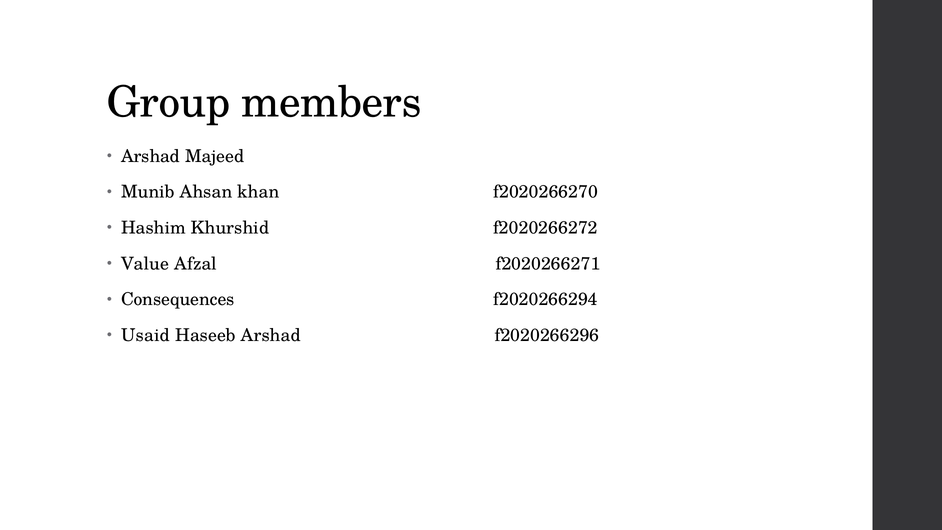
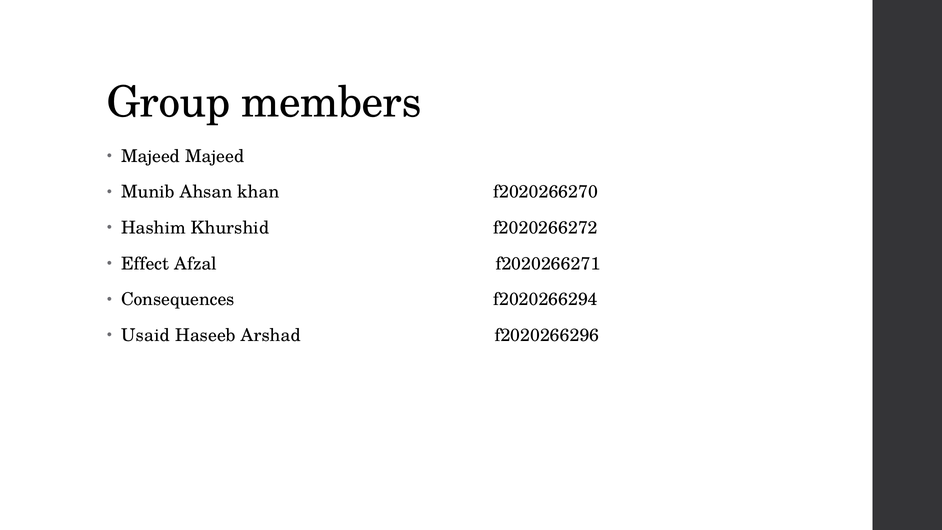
Arshad: Arshad -> Majeed (151, 156)
Value: Value -> Effect (145, 264)
